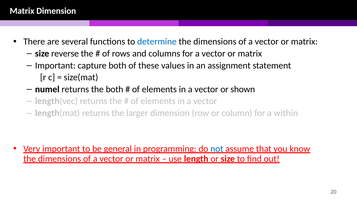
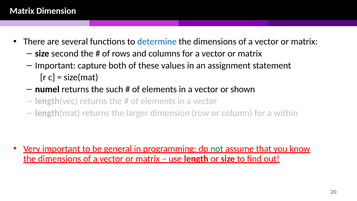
reverse: reverse -> second (65, 54)
the both: both -> such (114, 89)
not colour: blue -> green (217, 149)
